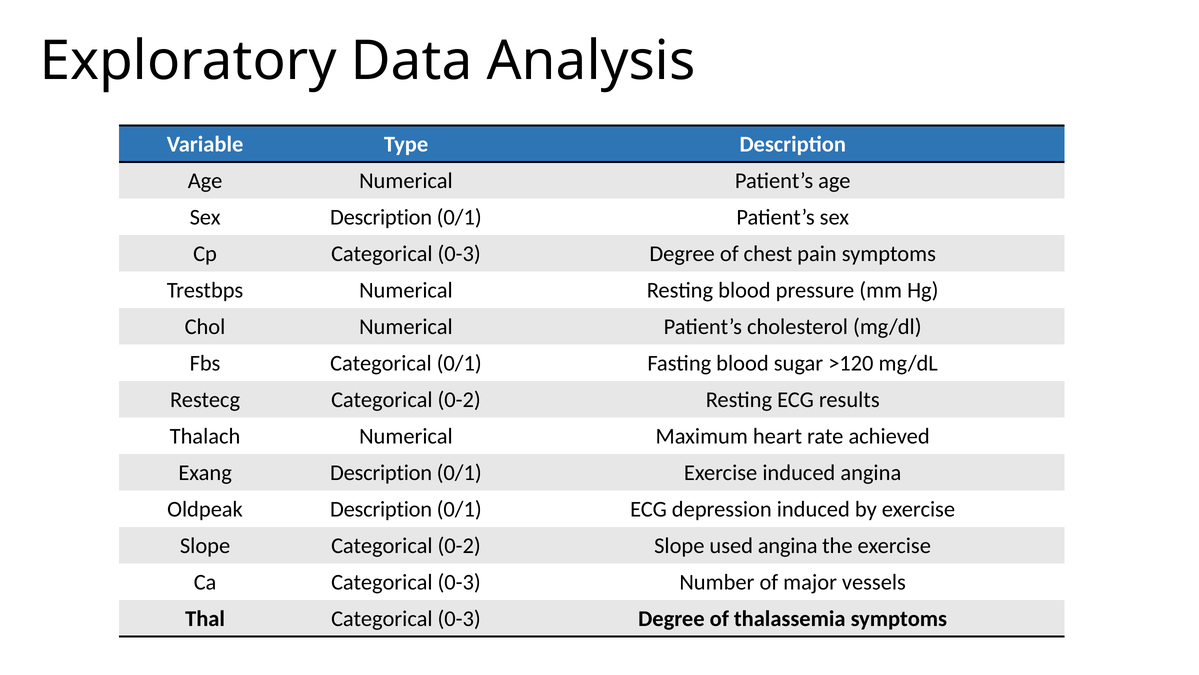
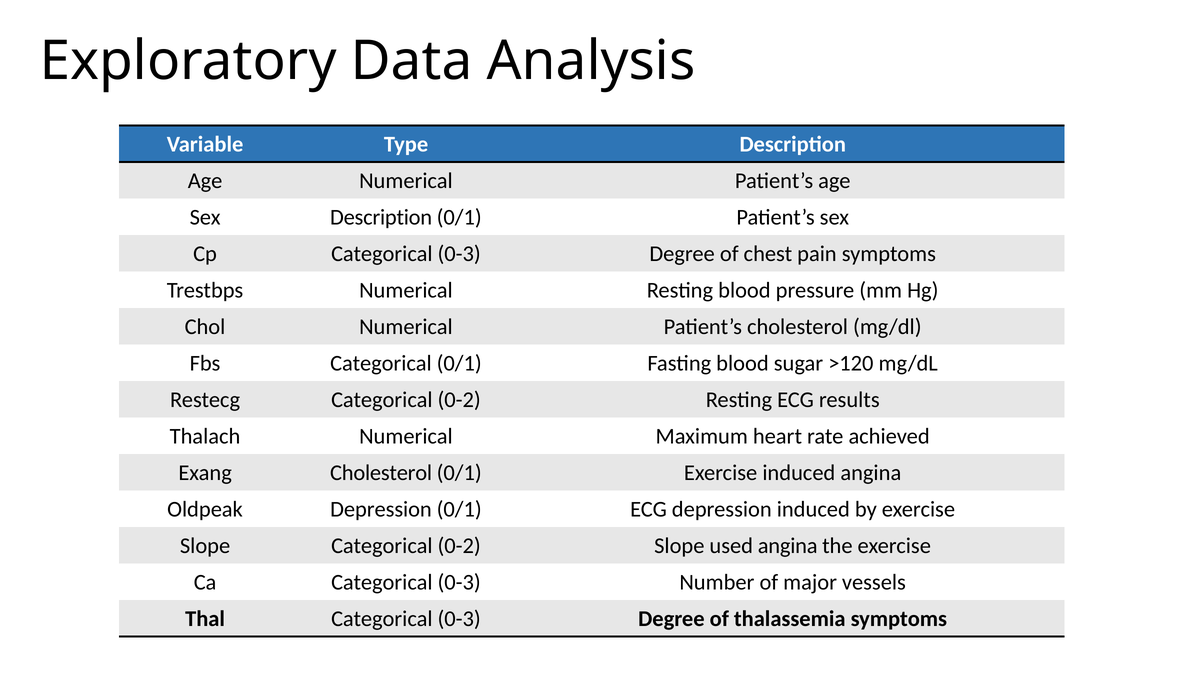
Exang Description: Description -> Cholesterol (381, 472)
Oldpeak Description: Description -> Depression (381, 509)
